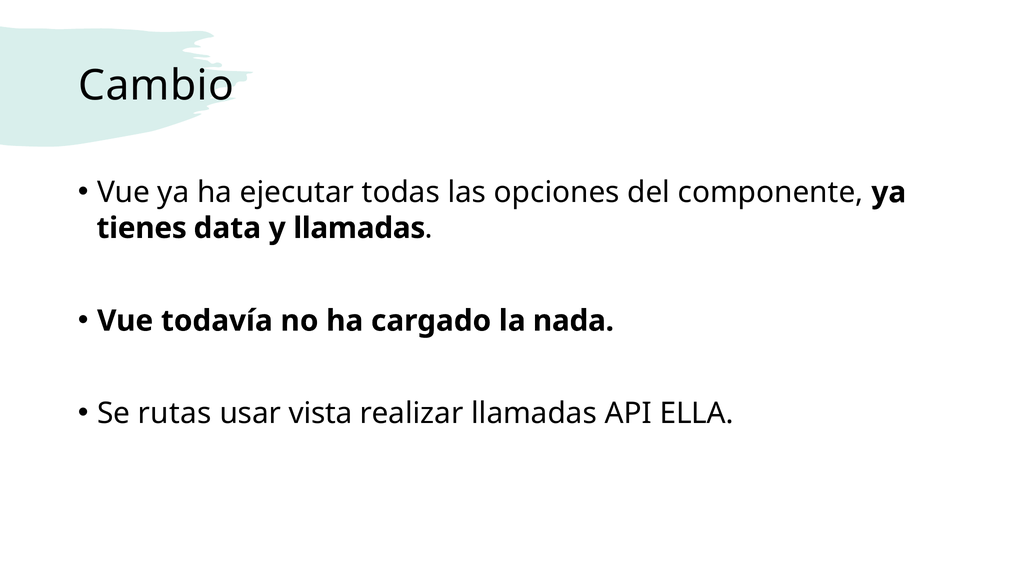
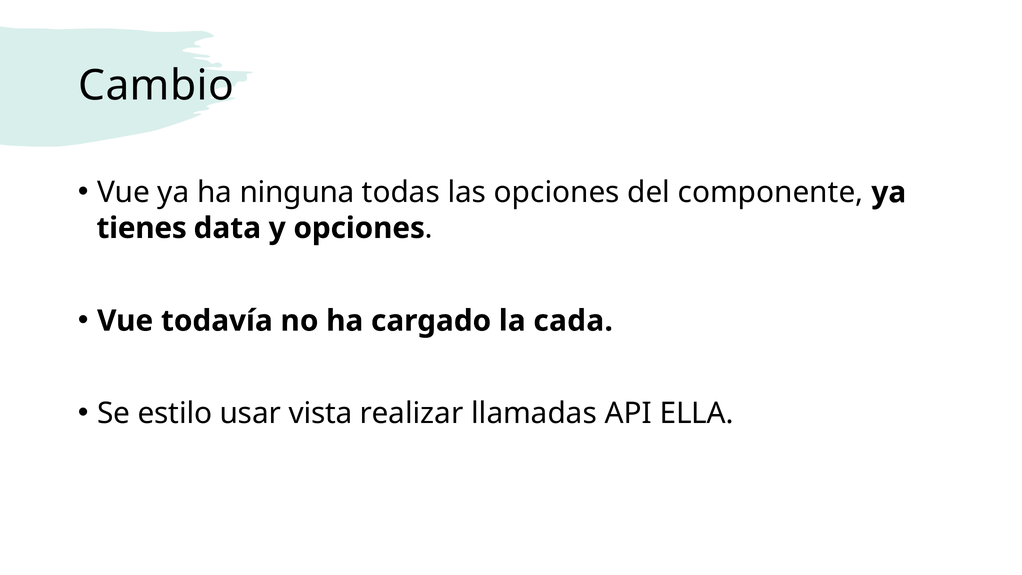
ejecutar: ejecutar -> ninguna (297, 192)
y llamadas: llamadas -> opciones (359, 228)
nada: nada -> cada (573, 321)
rutas: rutas -> estilo (175, 413)
